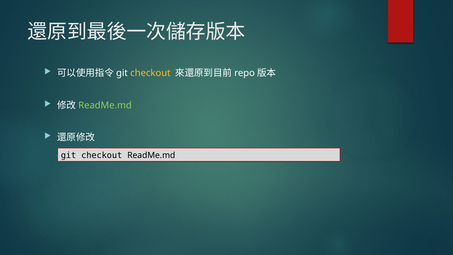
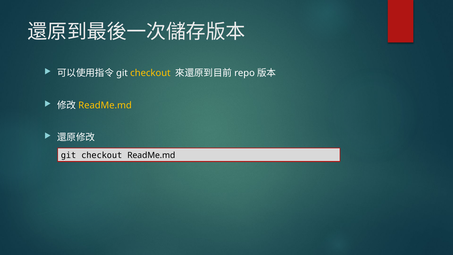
ReadMe.md colour: light green -> yellow (105, 105)
